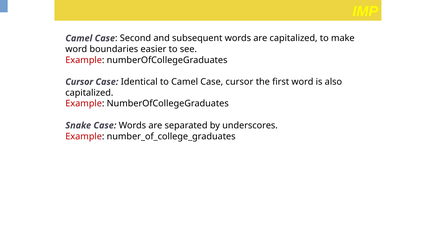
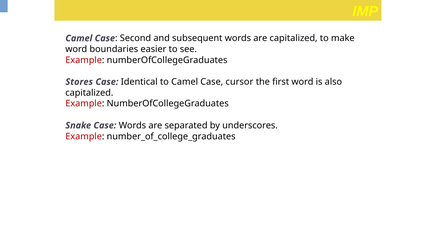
Cursor: Cursor -> Stores (79, 82)
